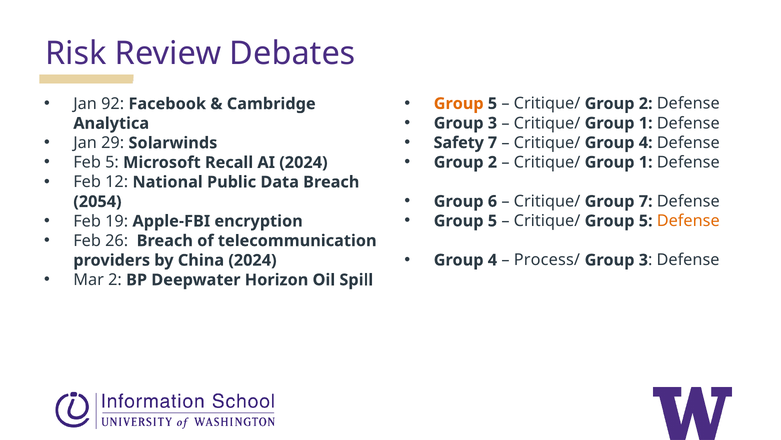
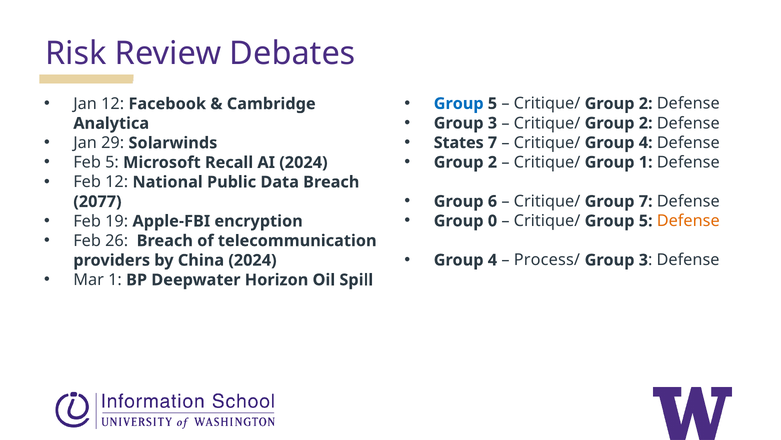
Group colour: orange -> blue (459, 103)
Jan 92: 92 -> 12 (113, 104)
1: 1 -> 2 (646, 123)
Safety: Safety -> States (459, 142)
2054: 2054 -> 2077 (97, 201)
5: 5 -> 0 (492, 221)
Mar 2: 2 -> 1 (115, 279)
